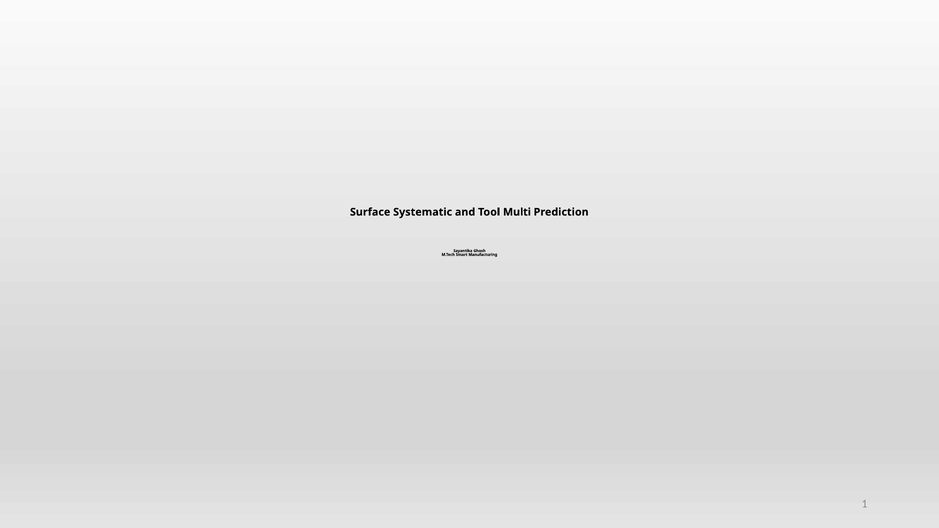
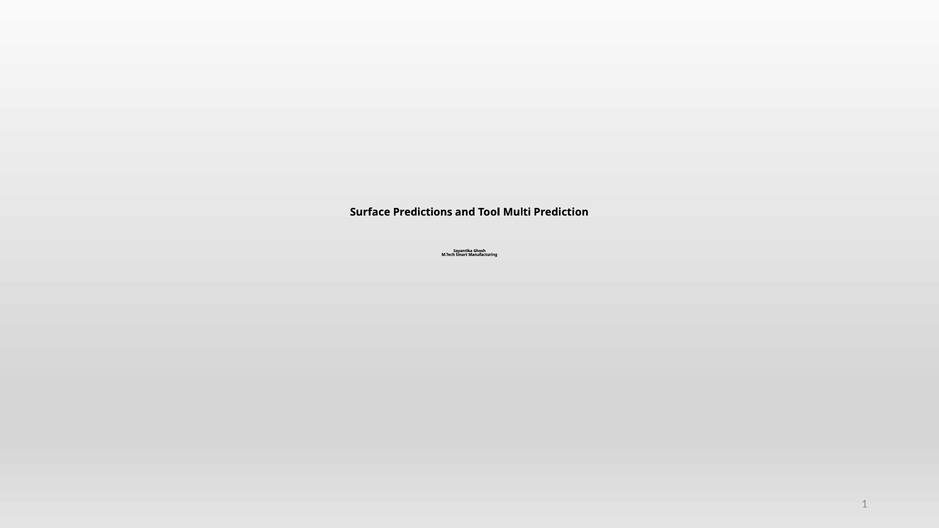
Systematic: Systematic -> Predictions (423, 212)
